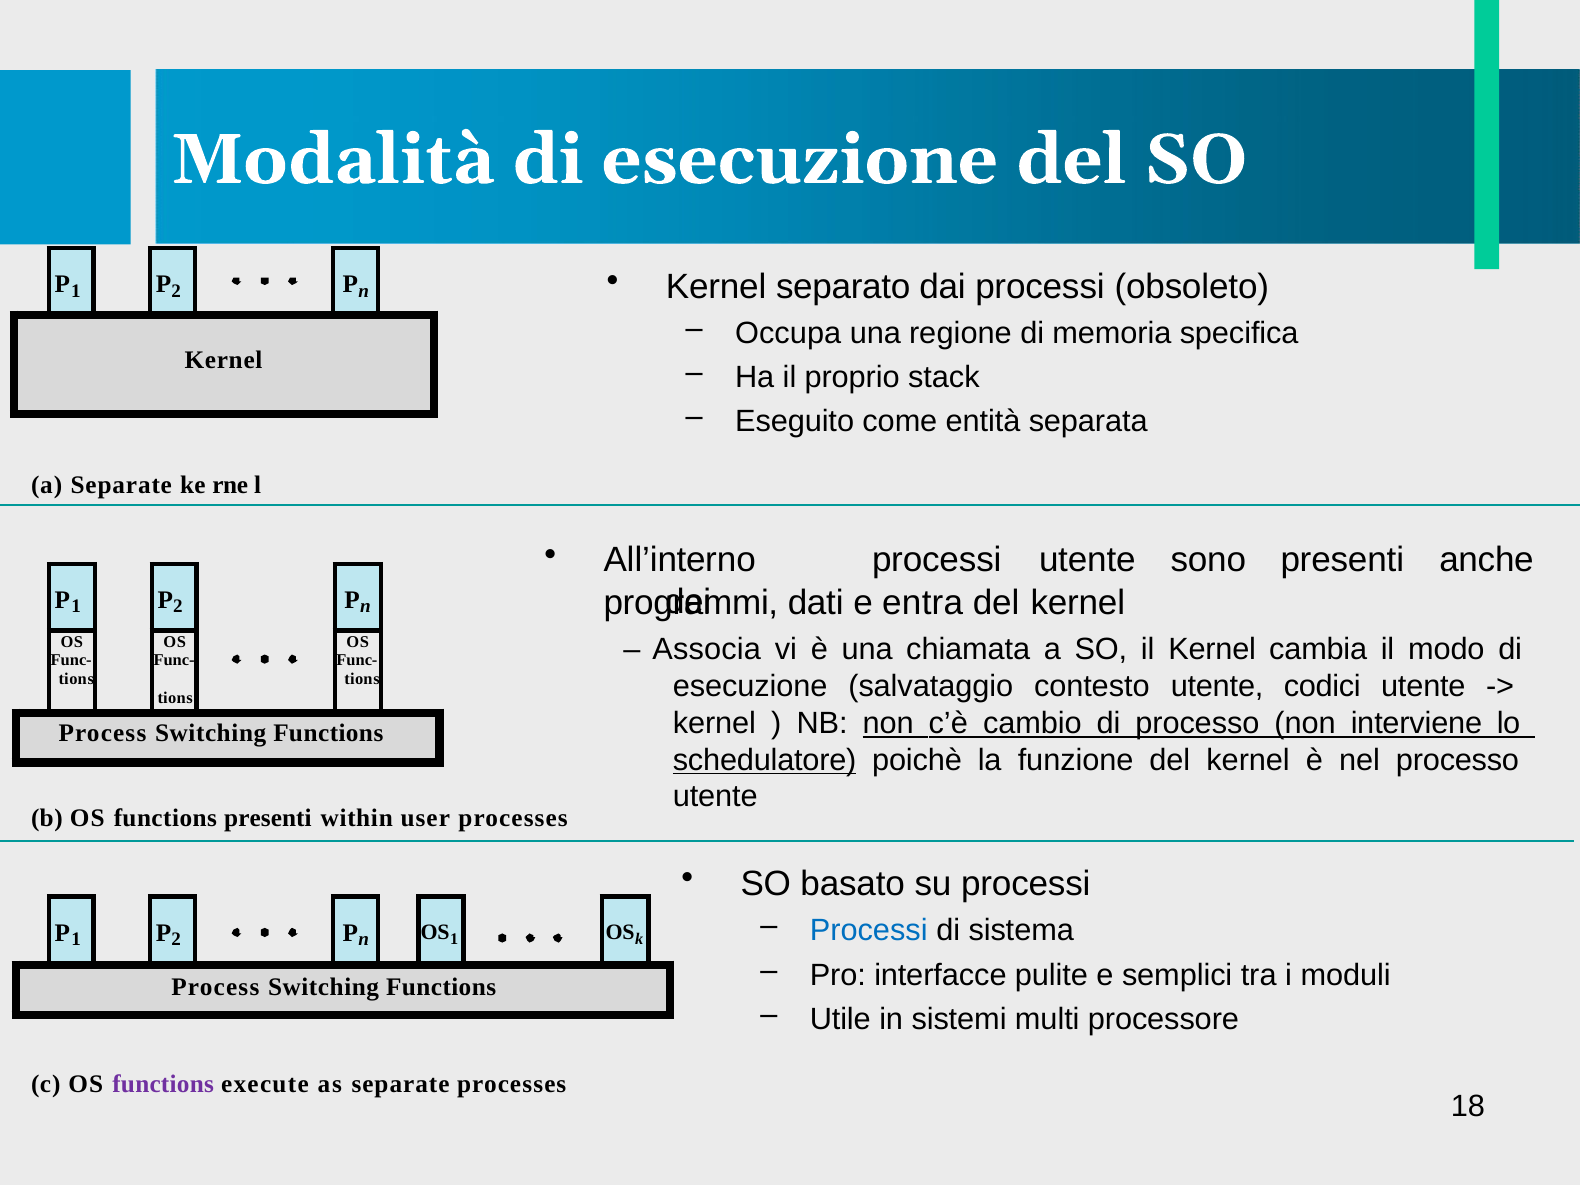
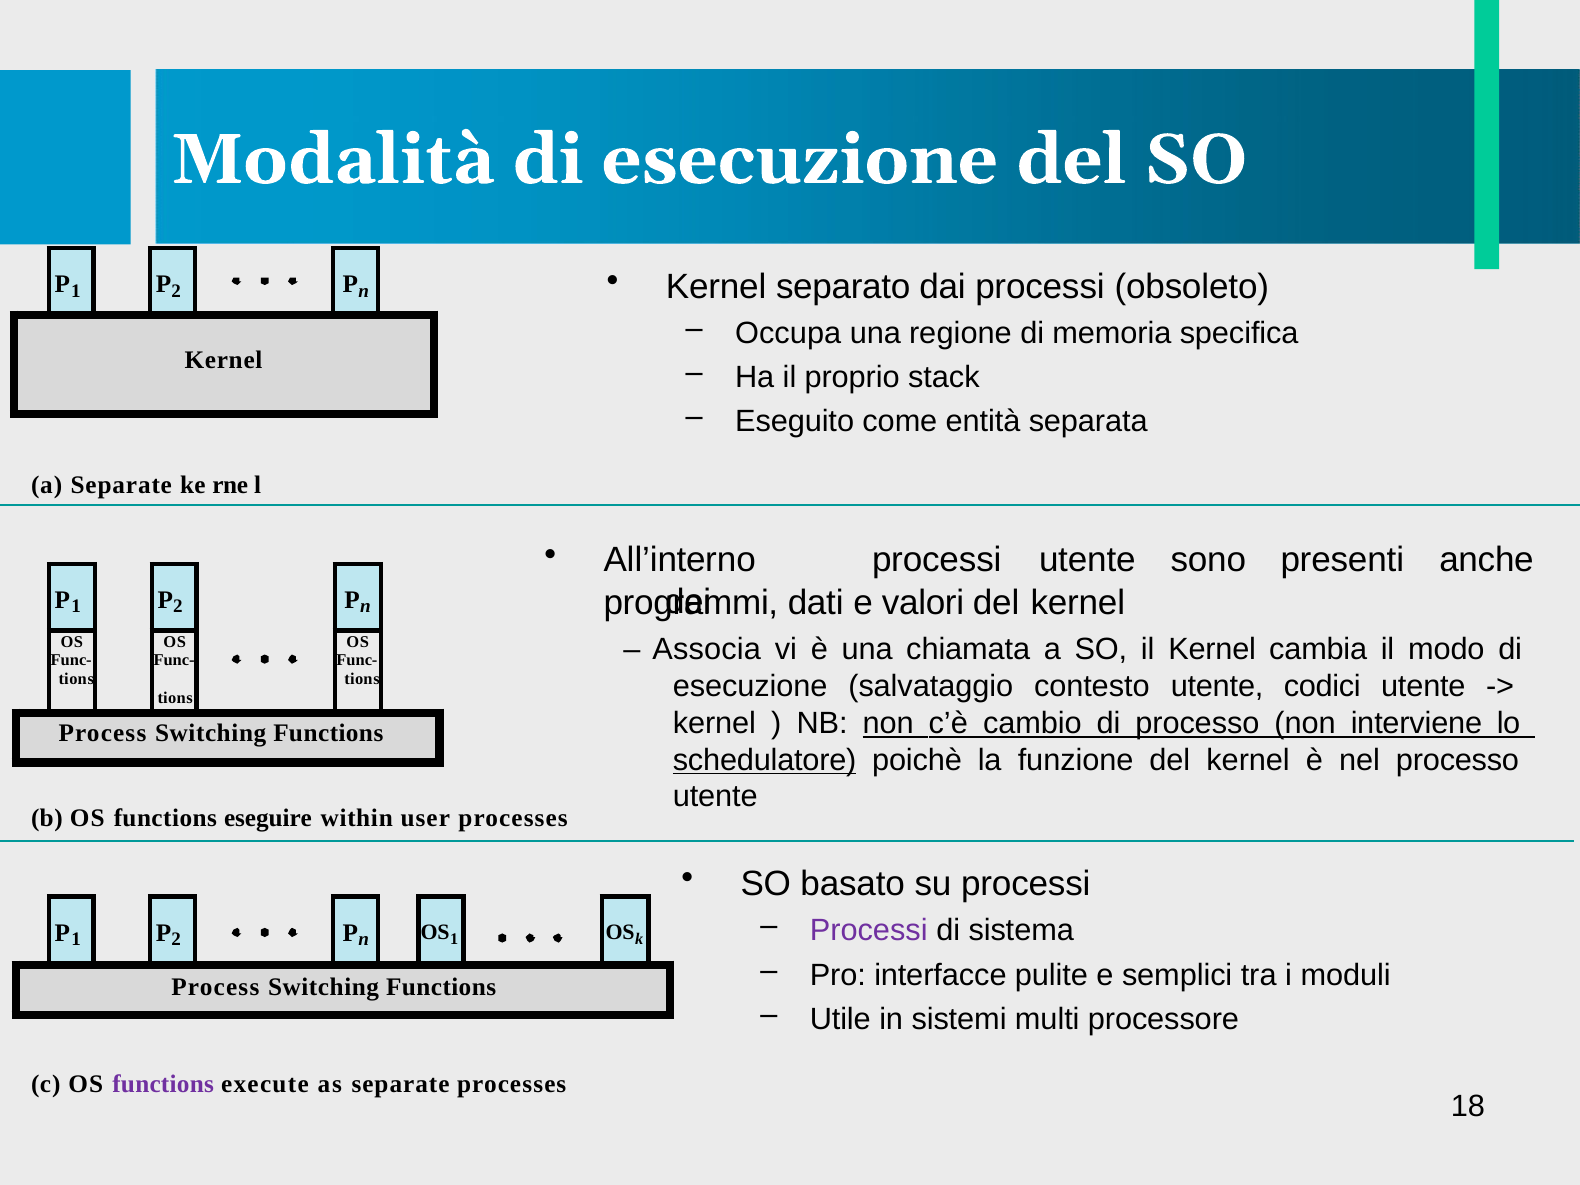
entra: entra -> valori (923, 603)
functions presenti: presenti -> eseguire (268, 818)
Processi colour: blue -> purple (869, 931)
